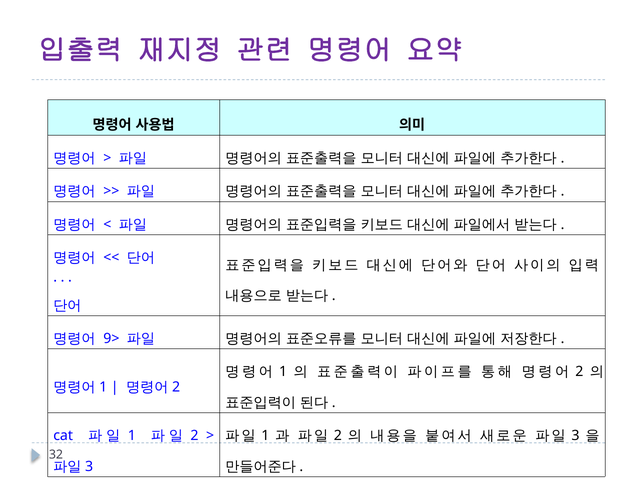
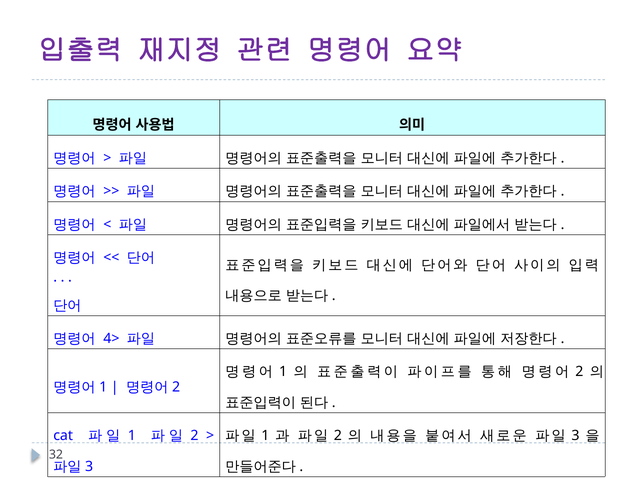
9>: 9> -> 4> (111, 338)
